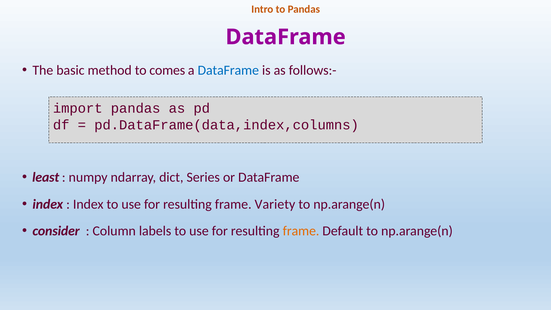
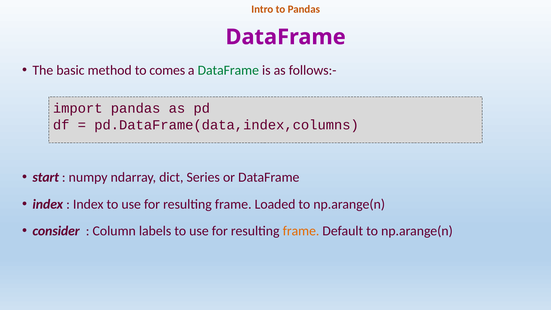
DataFrame colour: blue -> green (228, 70)
least: least -> start (46, 177)
Variety: Variety -> Loaded (275, 204)
